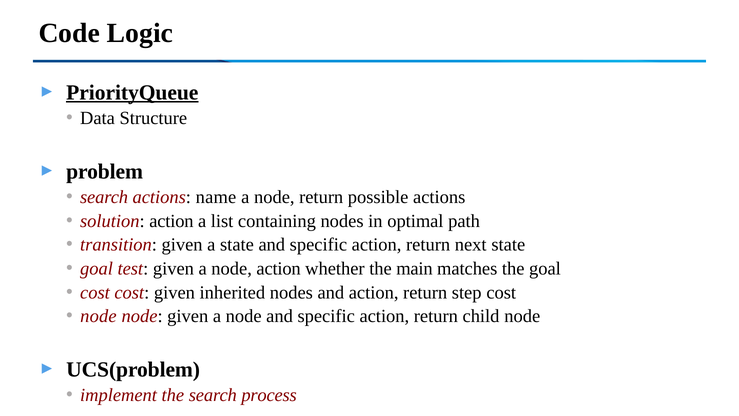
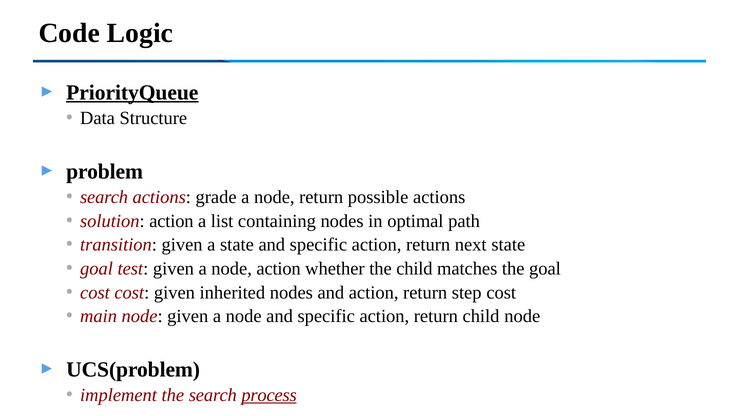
name: name -> grade (216, 197)
the main: main -> child (414, 268)
node: node -> main (99, 316)
process underline: none -> present (269, 395)
